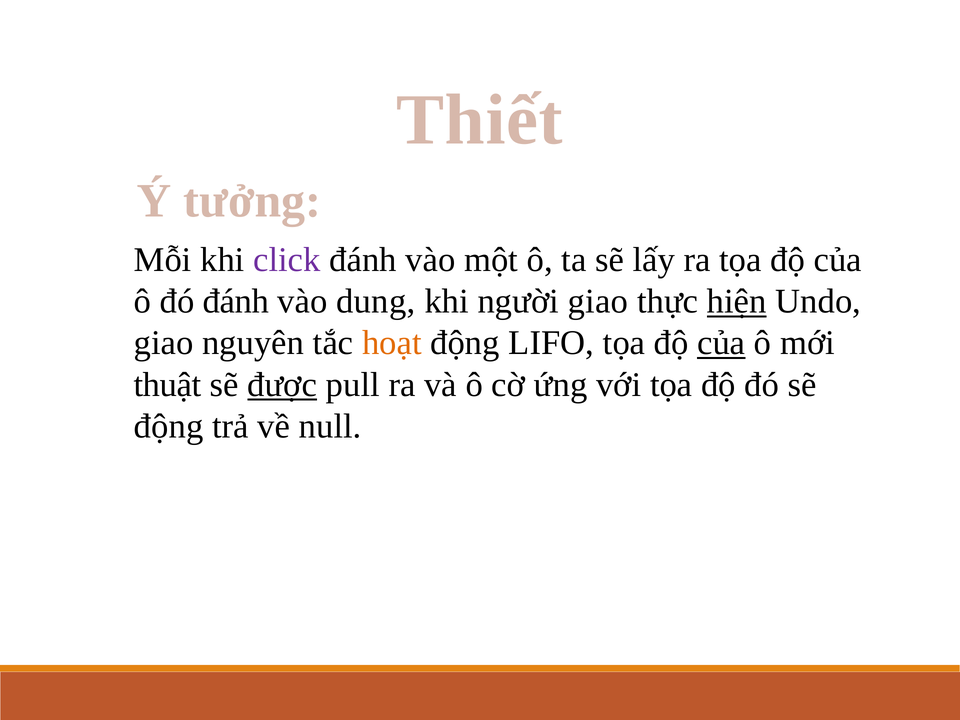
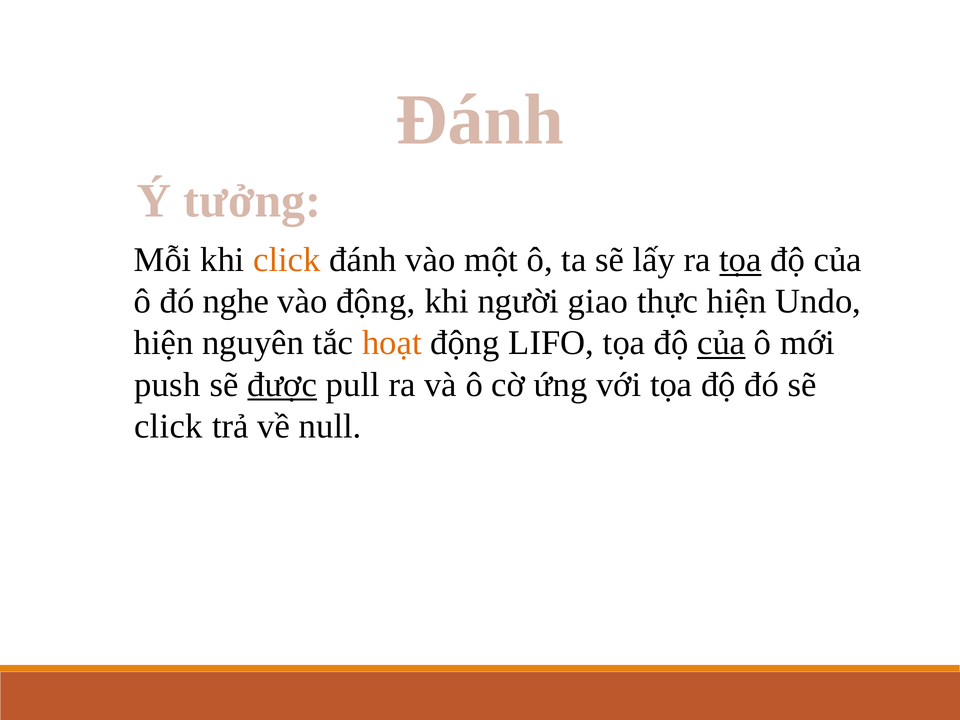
Thiết: Thiết -> Đánh (480, 120)
click colour: purple -> orange (287, 260)
tọa underline: none -> present (740, 260)
đó đánh: đánh -> nghe (236, 301)
vào dung: dung -> động (376, 301)
hiện underline: present -> none (737, 301)
giao: giao -> hiện (164, 343)
thuật: thuật -> push (167, 385)
động: động -> click (168, 426)
